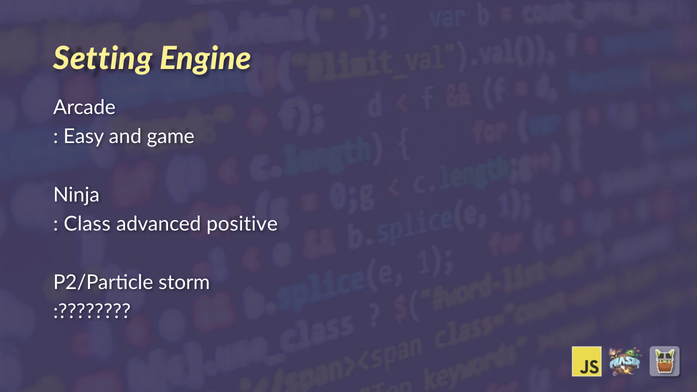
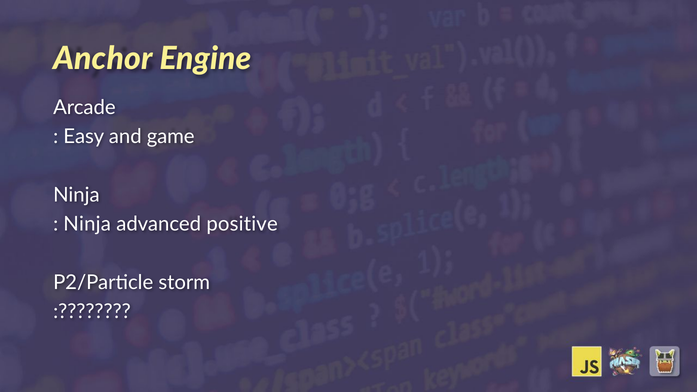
Setting: Setting -> Anchor (103, 59)
Class: Class -> Ninja (87, 224)
